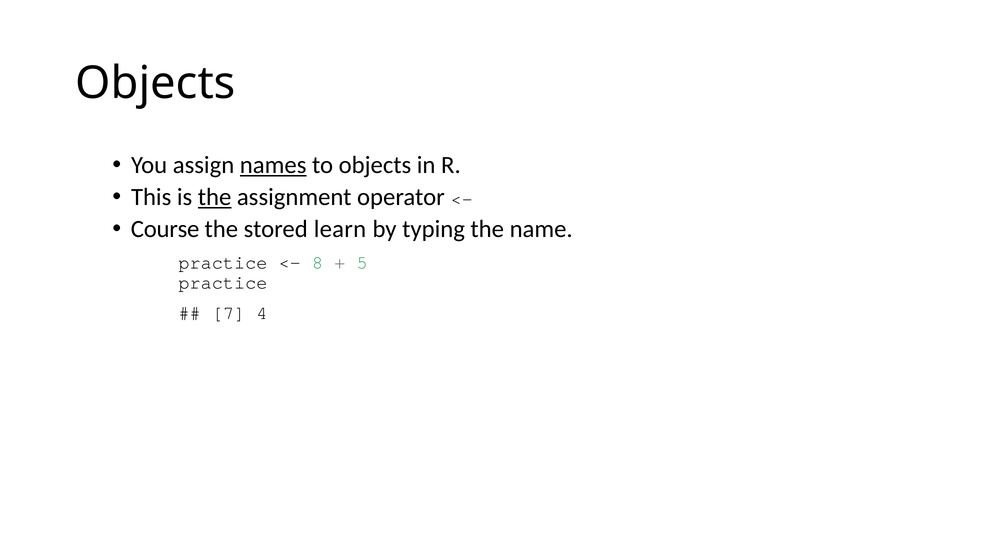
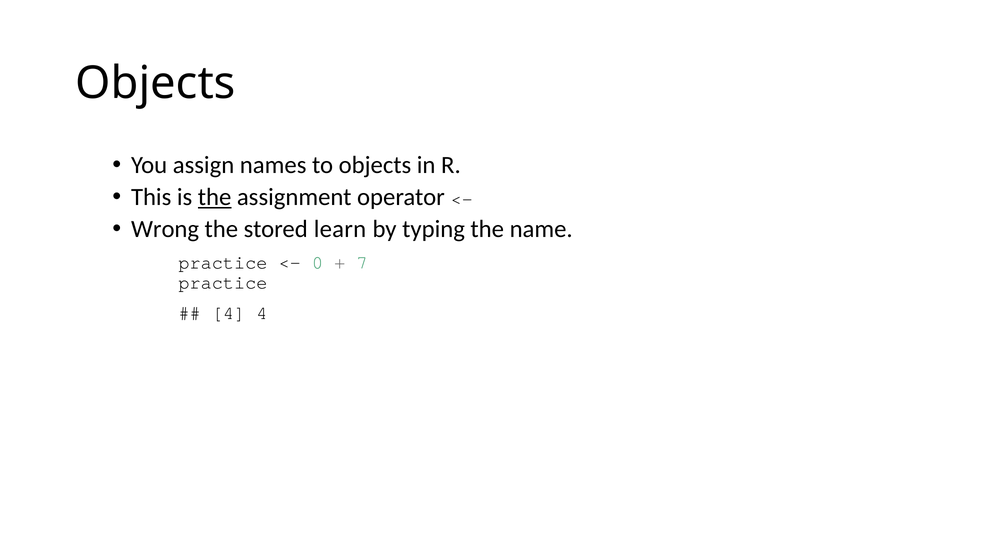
names underline: present -> none (273, 165)
Course: Course -> Wrong (165, 229)
8: 8 -> 0 (318, 262)
5: 5 -> 7 (362, 262)
7: 7 -> 4 (228, 313)
